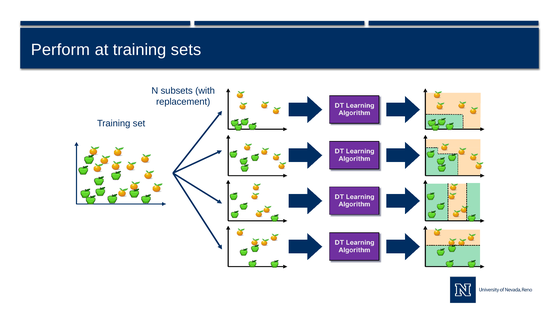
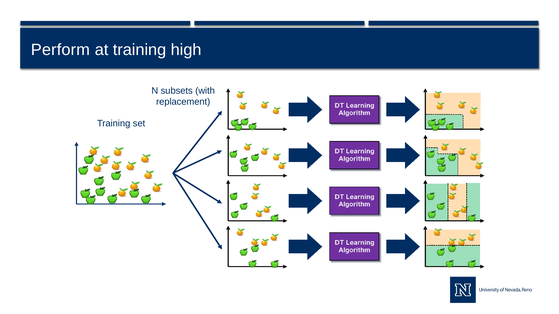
sets: sets -> high (186, 50)
